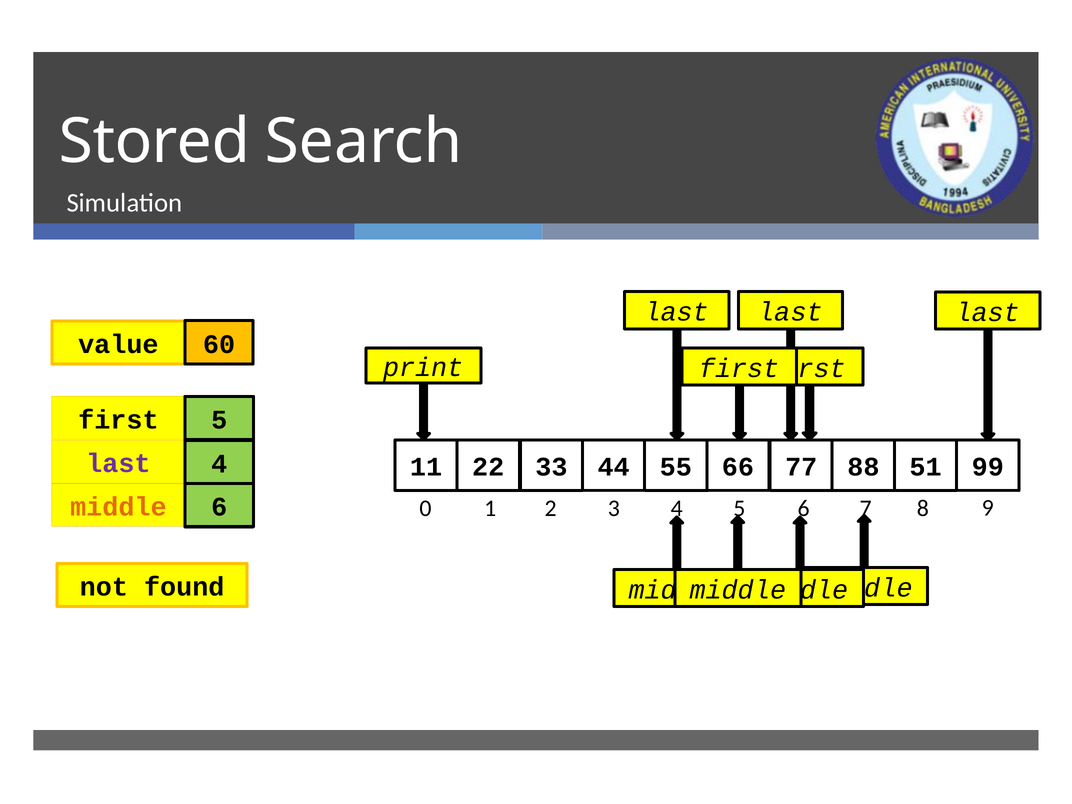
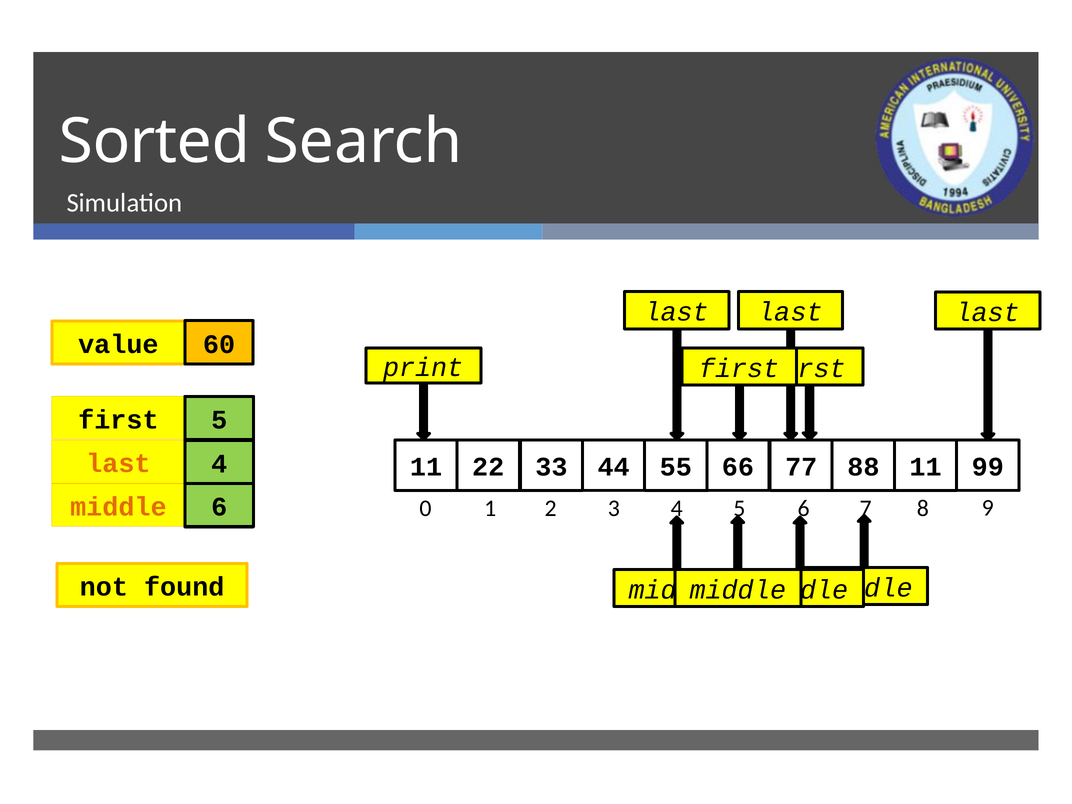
Stored: Stored -> Sorted (154, 142)
last colour: purple -> orange (118, 464)
88 51: 51 -> 11 (926, 467)
